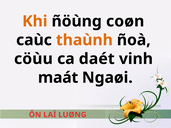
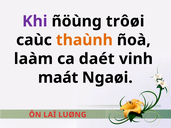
Khi colour: orange -> purple (35, 21)
coøn: coøn -> trôøi (125, 21)
cöùu: cöùu -> laàm (33, 59)
